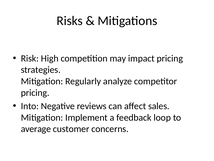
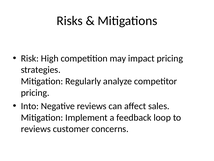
average: average -> reviews (36, 129)
